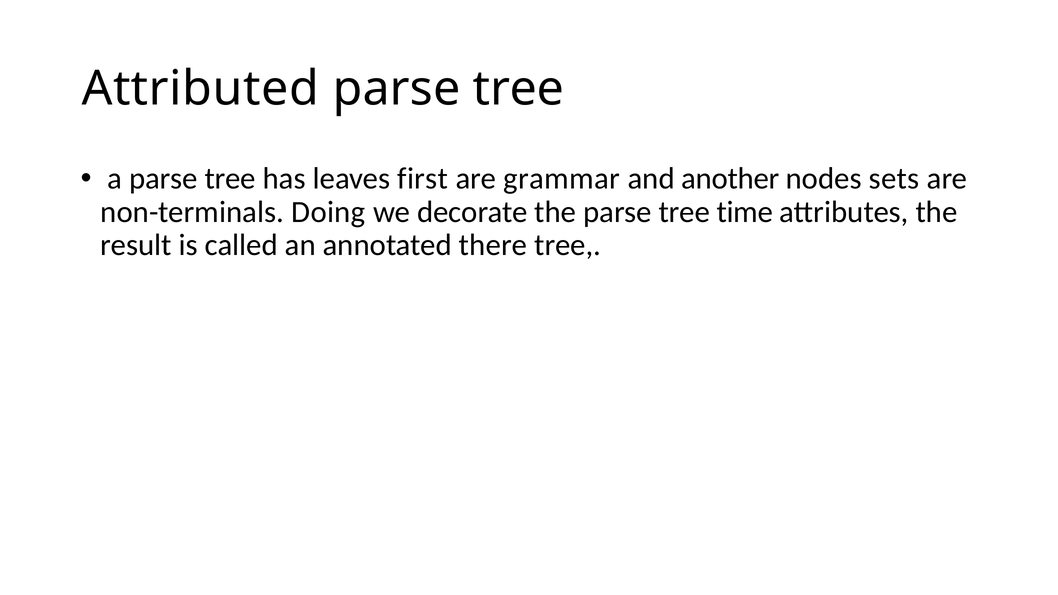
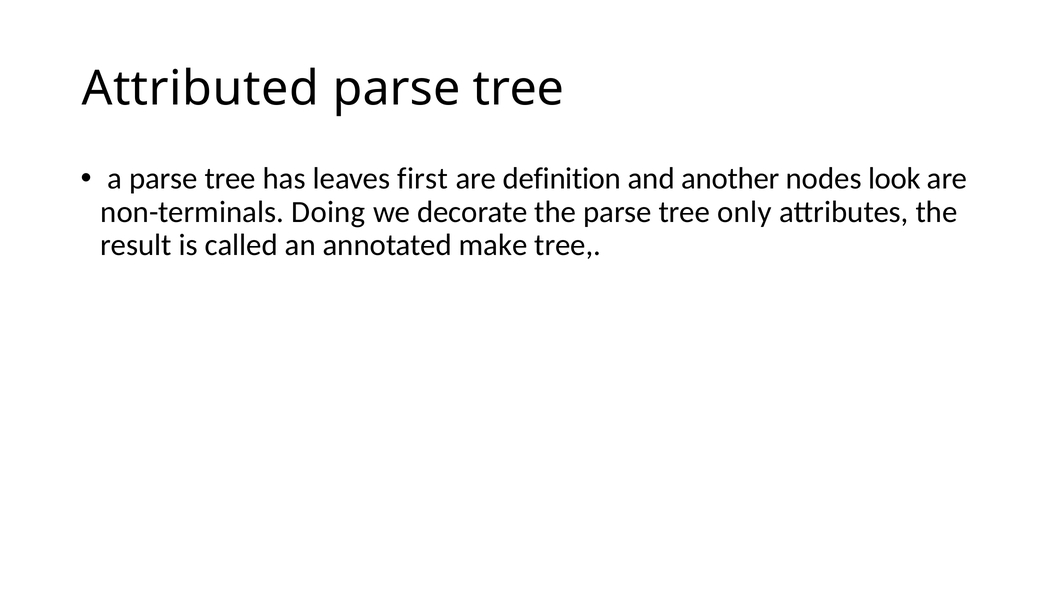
grammar: grammar -> definition (562, 179)
sets: sets -> look (894, 179)
time: time -> only (745, 212)
there: there -> make (493, 245)
